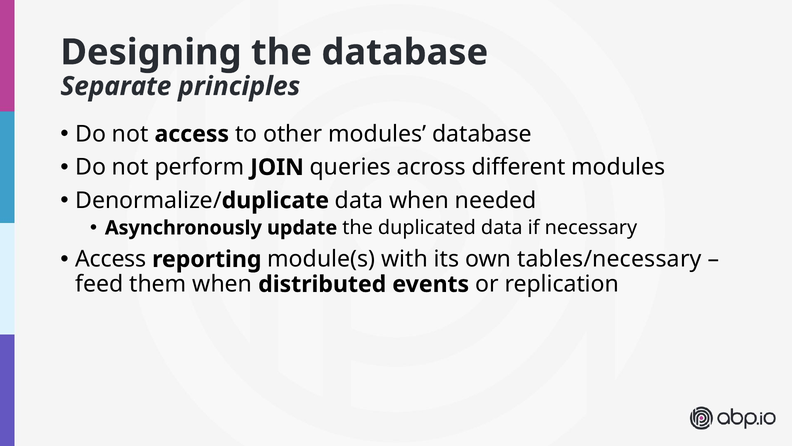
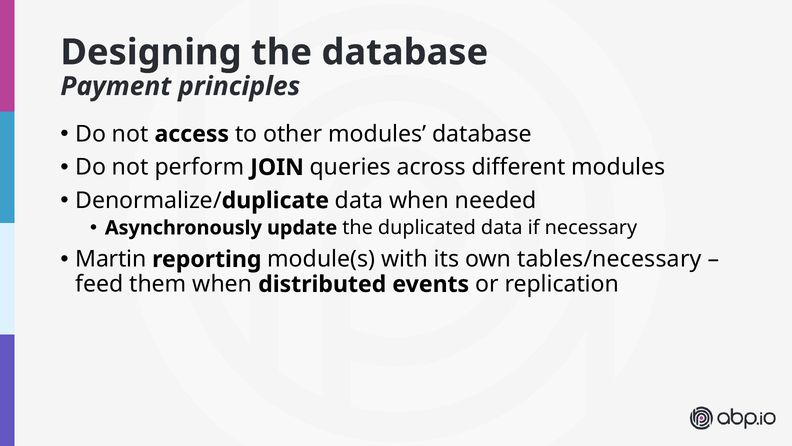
Separate: Separate -> Payment (116, 86)
Access: Access -> Martin (111, 259)
